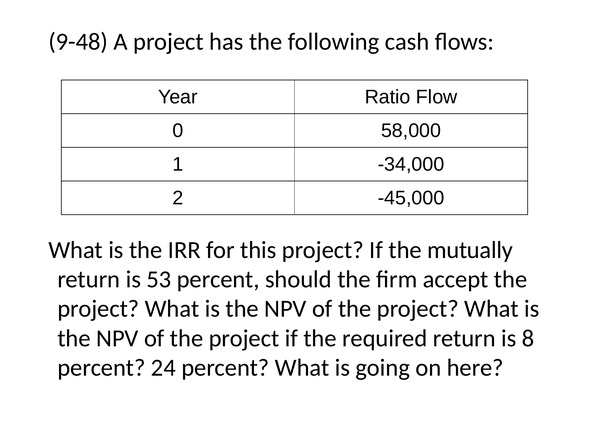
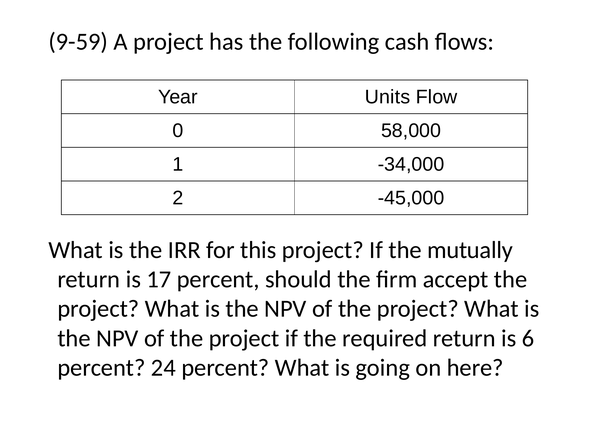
9-48: 9-48 -> 9-59 (78, 42)
Ratio: Ratio -> Units (388, 97)
53: 53 -> 17 (159, 279)
8: 8 -> 6 (528, 338)
